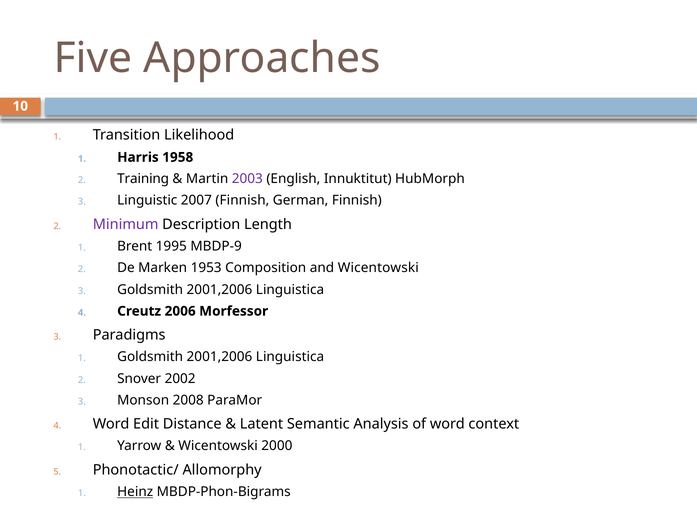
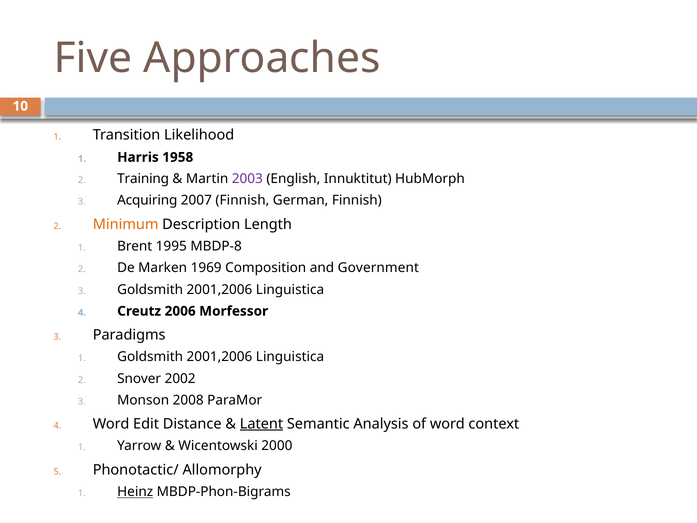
Linguistic: Linguistic -> Acquiring (147, 200)
Minimum colour: purple -> orange (126, 224)
MBDP-9: MBDP-9 -> MBDP-8 (216, 246)
1953: 1953 -> 1969 (206, 268)
and Wicentowski: Wicentowski -> Government (378, 268)
Latent underline: none -> present (261, 424)
